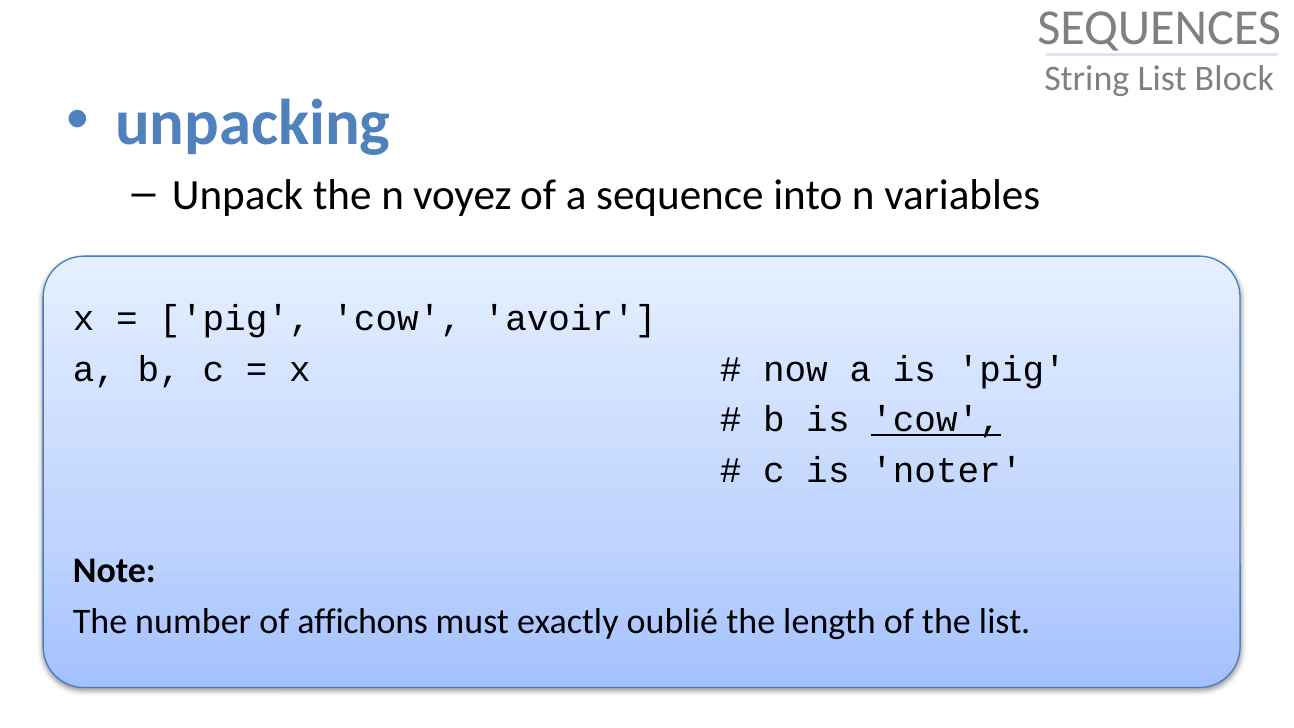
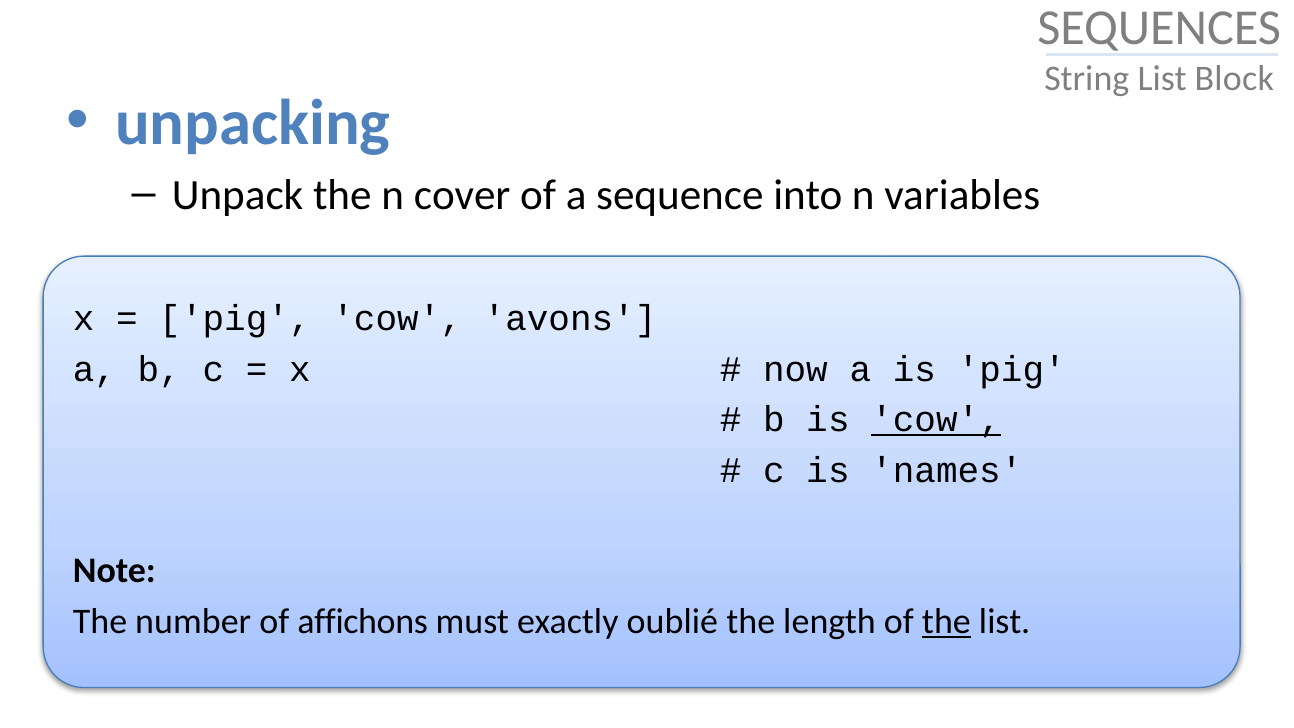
voyez: voyez -> cover (462, 195)
avoir: avoir -> avons (570, 319)
noter: noter -> names (947, 470)
the underline: none -> present (946, 621)
